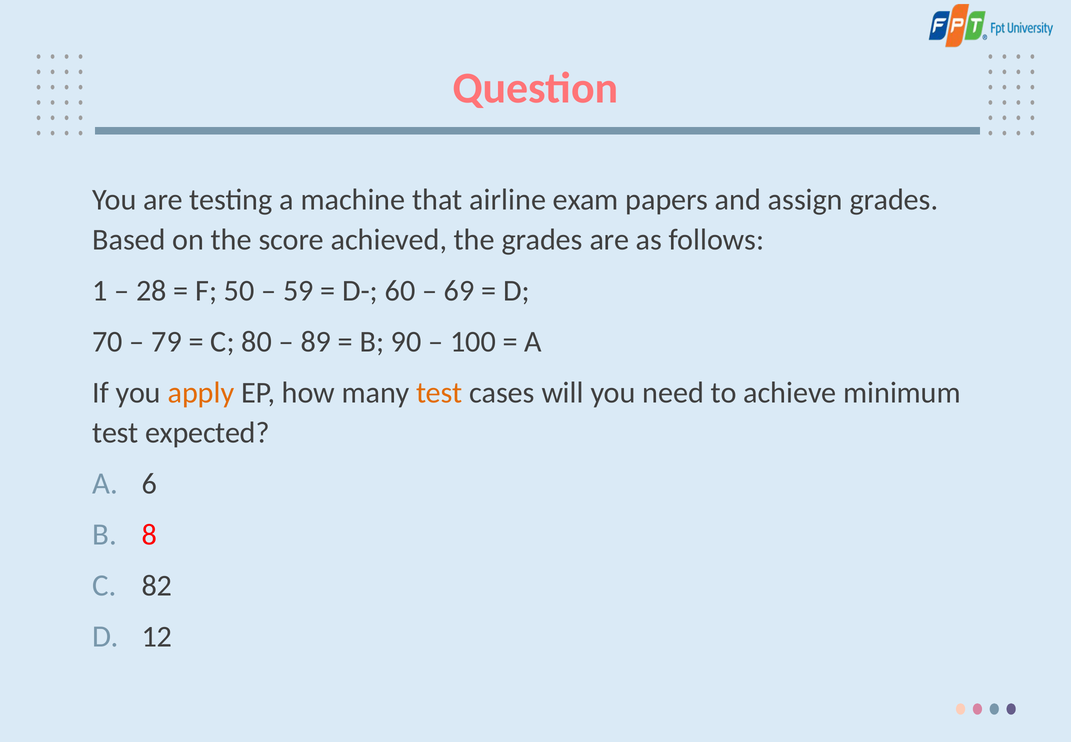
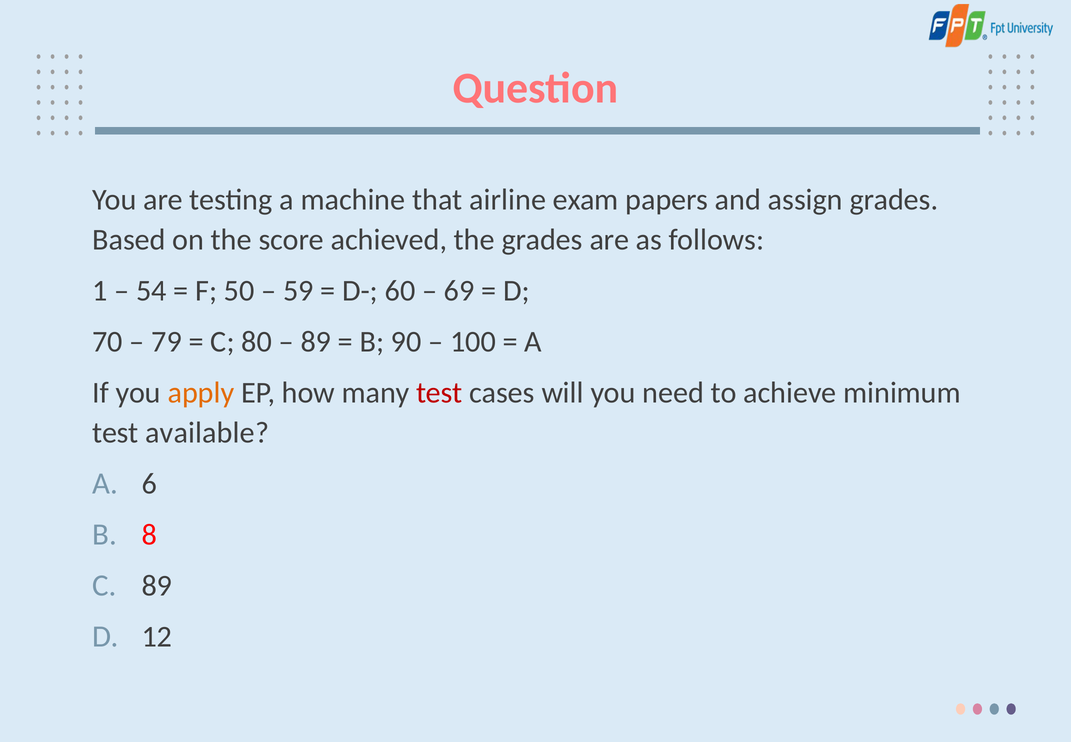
28: 28 -> 54 (151, 290)
test colour: orange -> red (439, 392)
expected: expected -> available (207, 432)
C 82: 82 -> 89 (157, 585)
